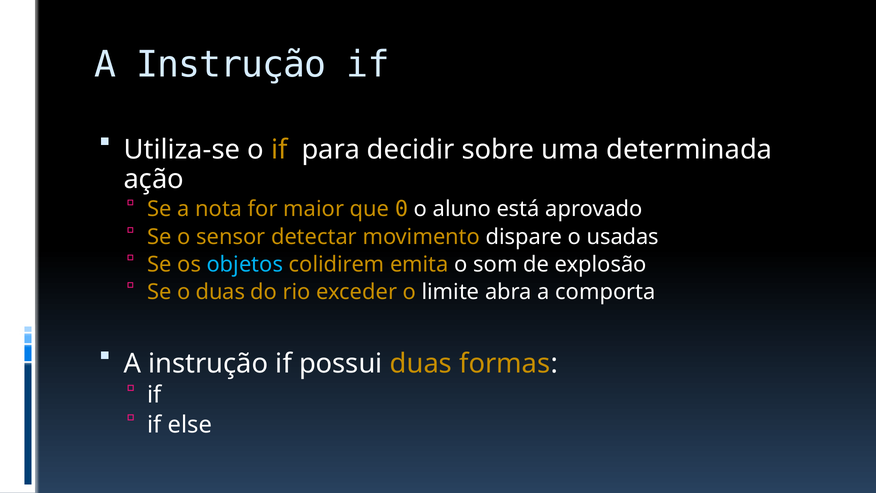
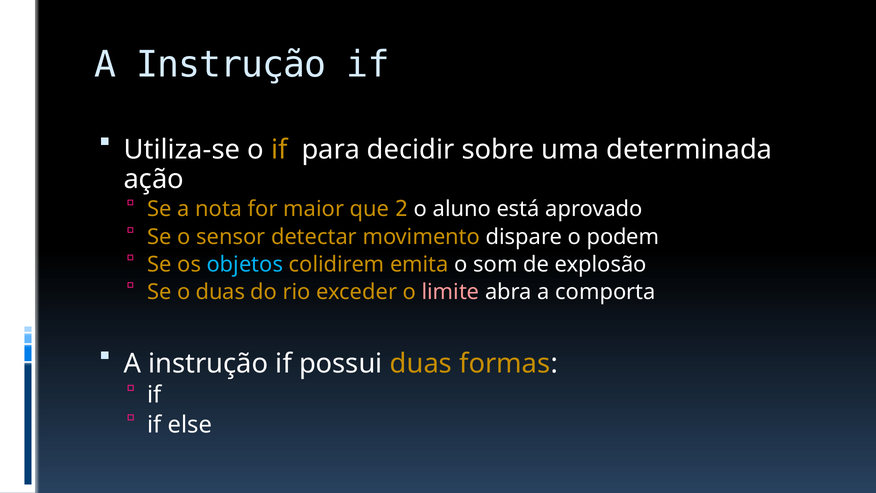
0: 0 -> 2 (402, 209)
usadas: usadas -> podem (623, 237)
limite colour: white -> pink (450, 292)
